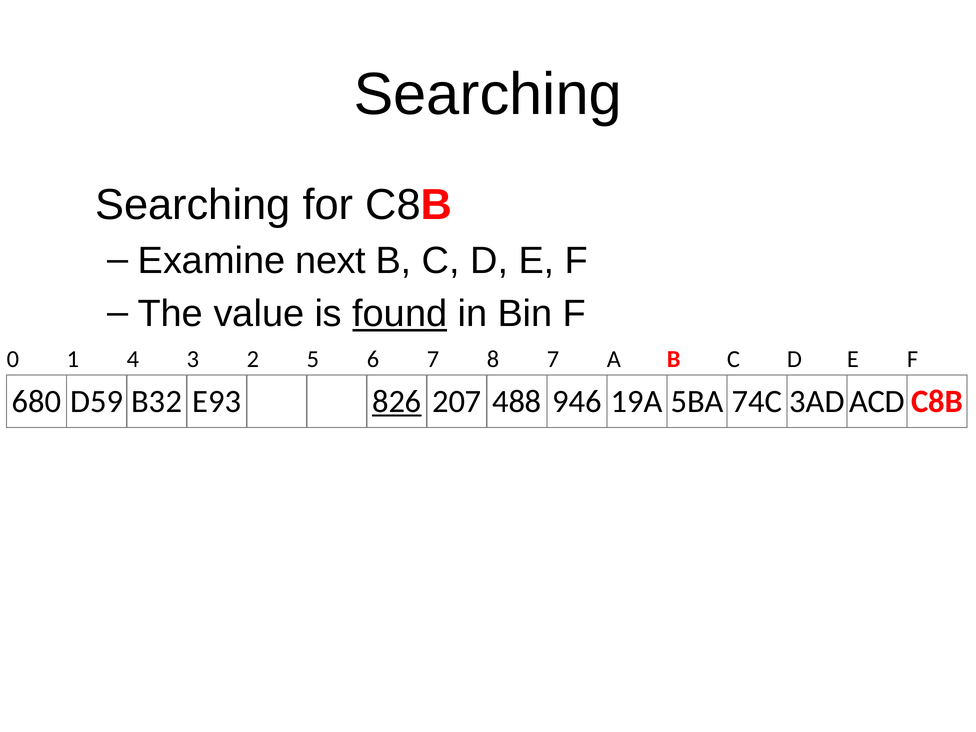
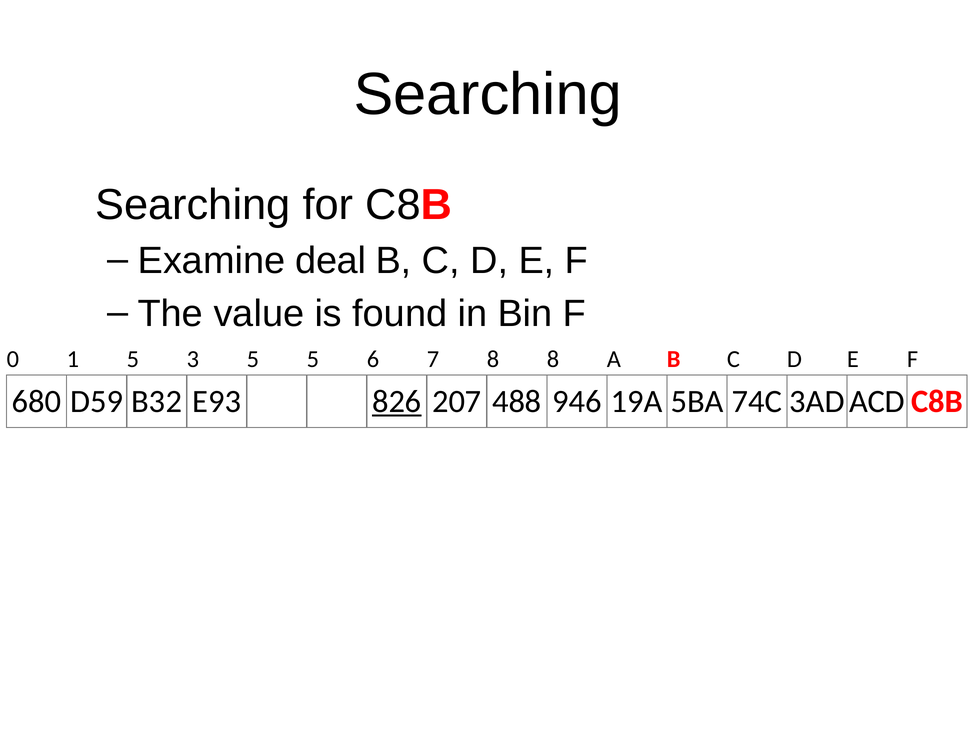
next: next -> deal (331, 261)
found underline: present -> none (400, 314)
1 4: 4 -> 5 (133, 359)
3 2: 2 -> 5 (253, 359)
8 7: 7 -> 8 (553, 359)
